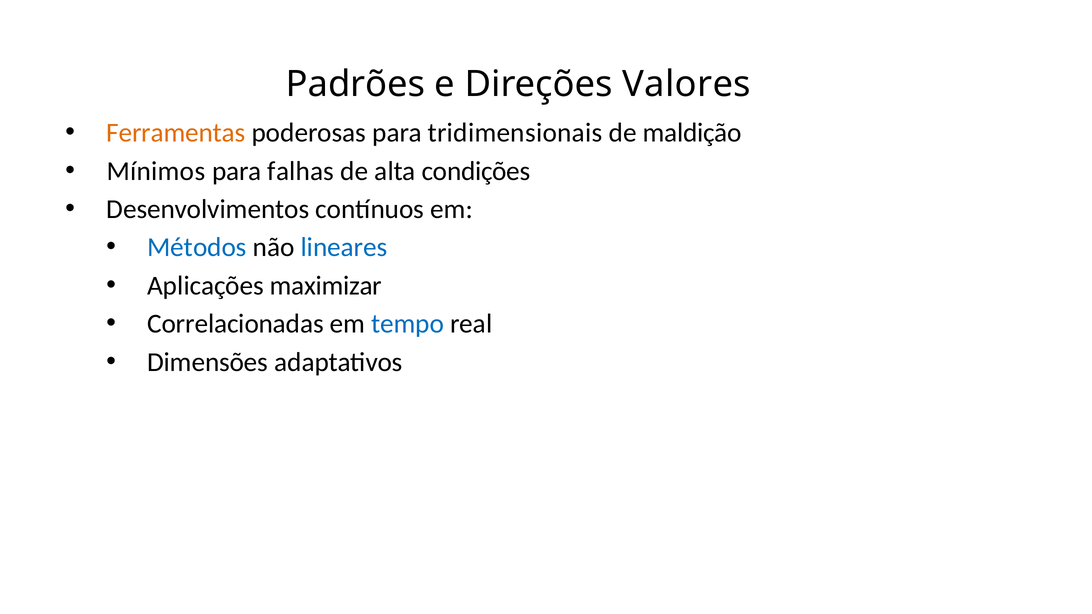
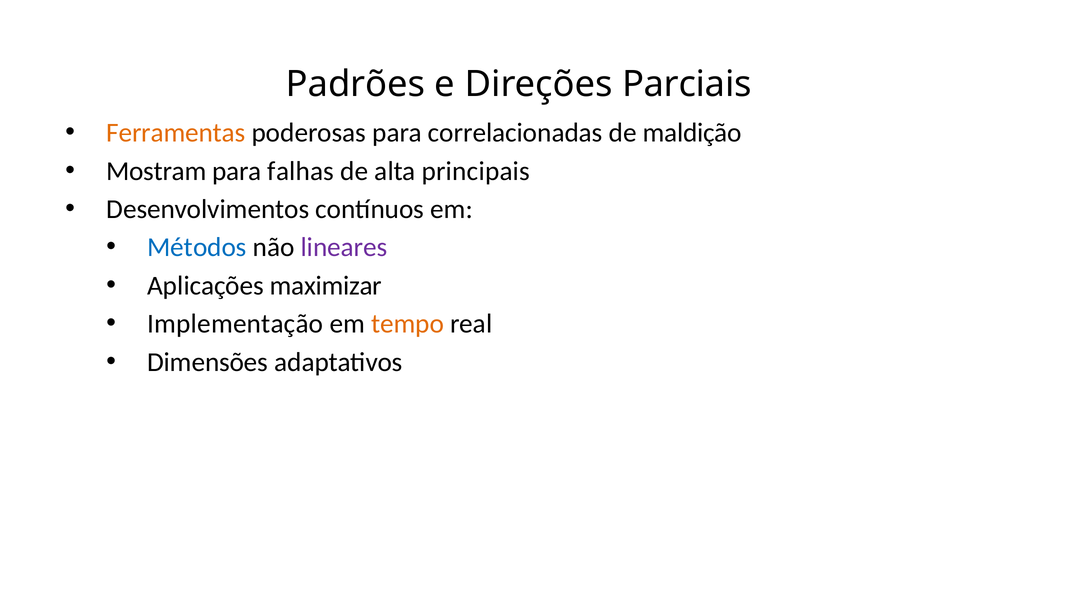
Valores: Valores -> Parciais (687, 84)
tridimensionais: tridimensionais -> correlacionadas (515, 133)
Mínimos: Mínimos -> Mostram (156, 171)
condições: condições -> principais (476, 171)
lineares colour: blue -> purple (344, 248)
Correlacionadas: Correlacionadas -> Implementação (235, 324)
tempo colour: blue -> orange (408, 324)
